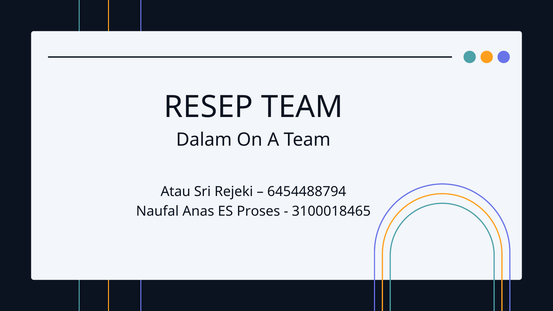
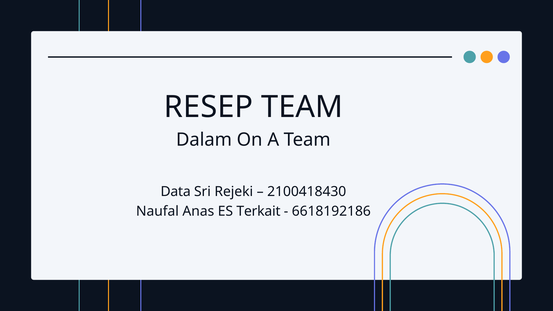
Atau: Atau -> Data (176, 192)
6454488794: 6454488794 -> 2100418430 (307, 192)
Proses: Proses -> Terkait (258, 211)
3100018465: 3100018465 -> 6618192186 (331, 211)
